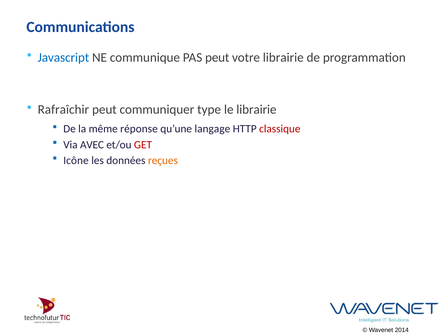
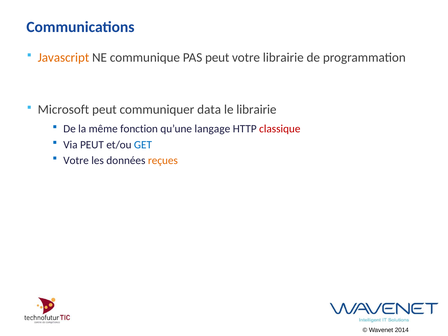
Javascript colour: blue -> orange (63, 57)
Rafraîchir: Rafraîchir -> Microsoft (63, 110)
type: type -> data (209, 110)
réponse: réponse -> fonction (139, 129)
Via AVEC: AVEC -> PEUT (92, 145)
GET colour: red -> blue (143, 145)
Icône: Icône -> Votre (76, 160)
